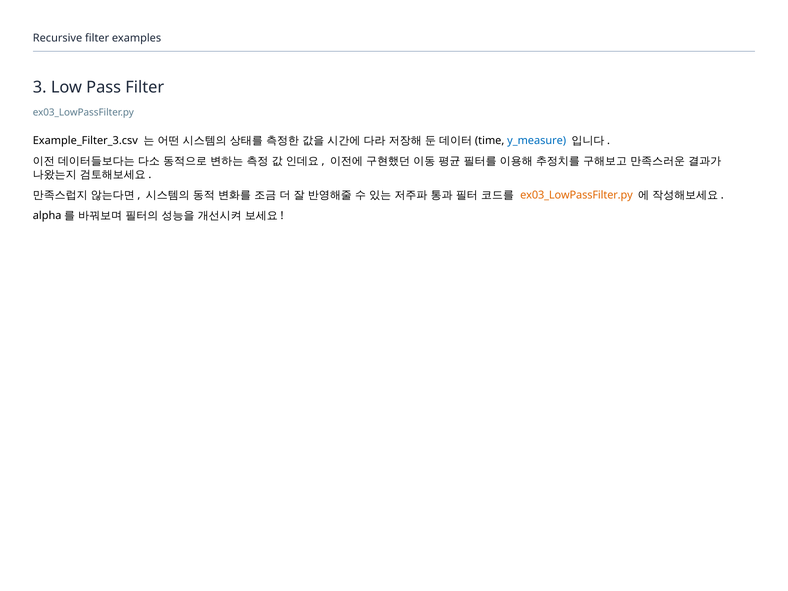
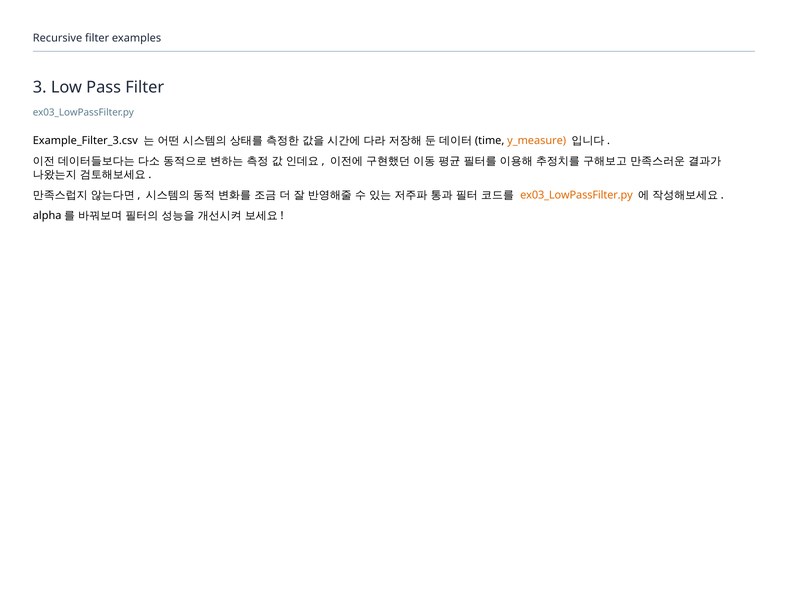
y_measure colour: blue -> orange (537, 141)
